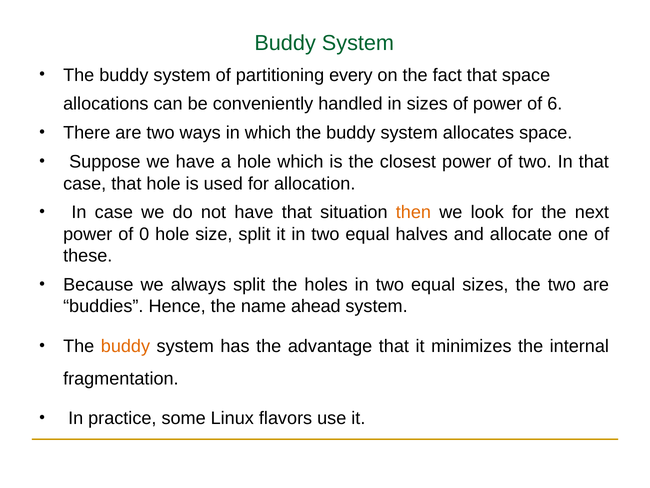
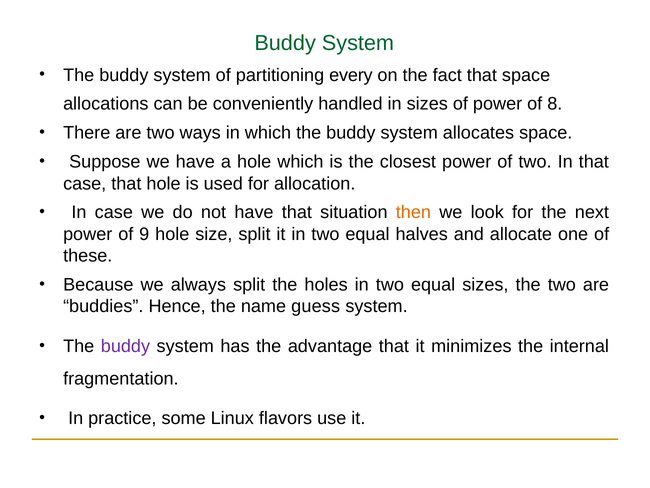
6: 6 -> 8 (555, 104)
0: 0 -> 9 (144, 234)
ahead: ahead -> guess (316, 306)
buddy colour: orange -> purple (125, 346)
